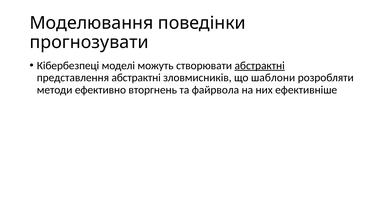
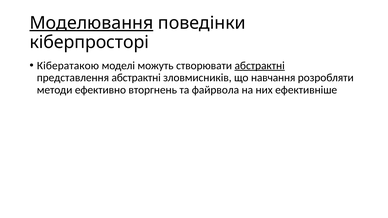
Моделювання underline: none -> present (91, 23)
прогнозувати: прогнозувати -> кіберпросторі (89, 42)
Кібербезпеці: Кібербезпеці -> Кібератакою (68, 66)
шаблони: шаблони -> навчання (273, 78)
